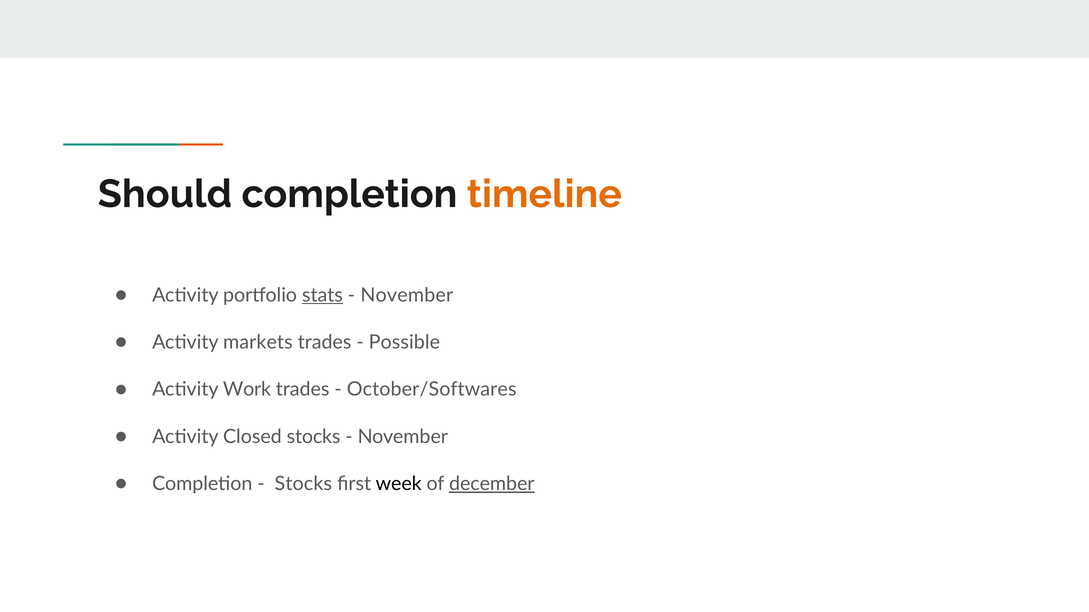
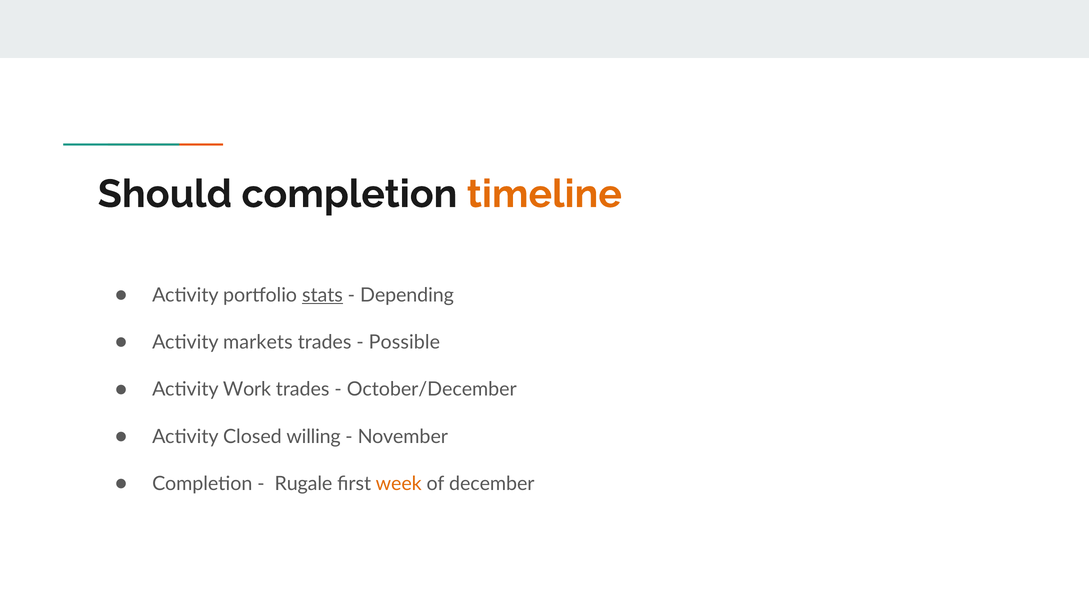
November: November -> Depending (407, 295)
October/Softwares: October/Softwares -> October/December (432, 390)
Closed stocks: stocks -> willing (314, 437)
Stocks: Stocks -> Rugale (303, 484)
week colour: black -> orange (399, 484)
december underline: present -> none (492, 484)
